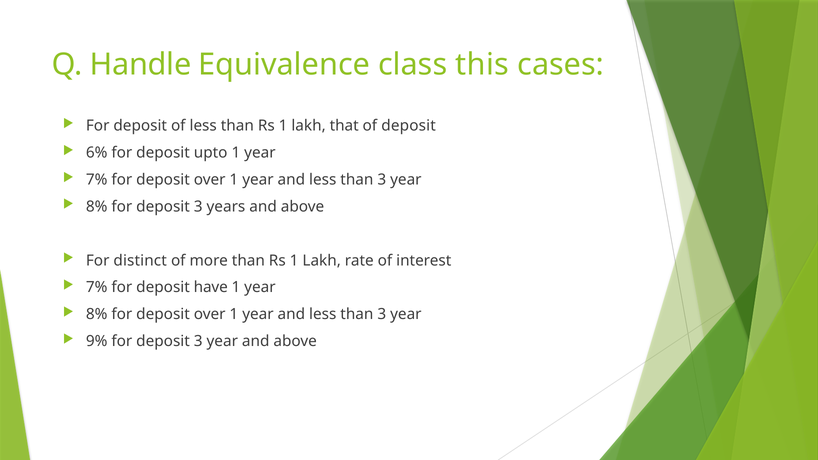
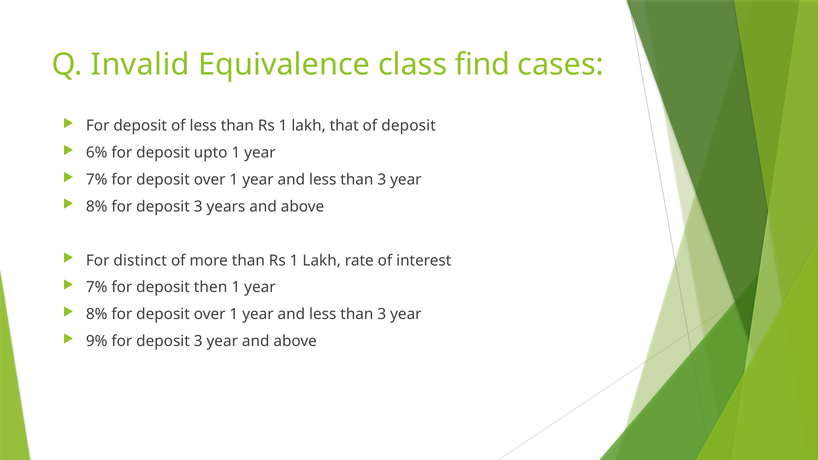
Handle: Handle -> Invalid (140, 65)
this: this -> find (483, 65)
have: have -> then (211, 287)
